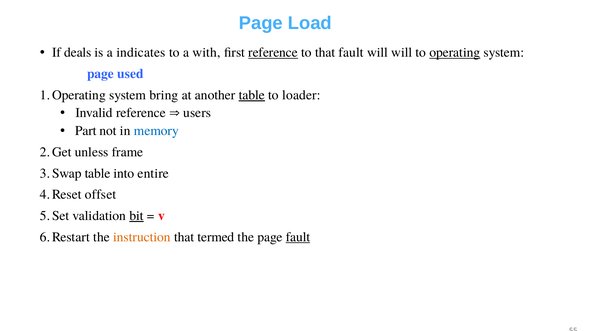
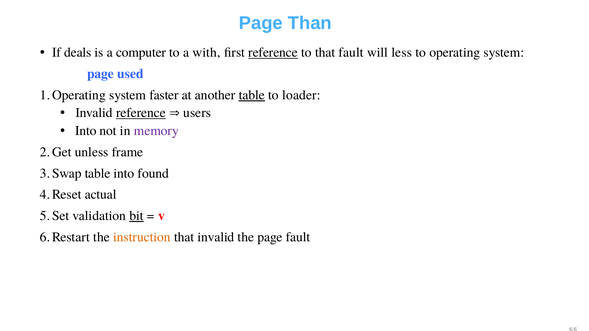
Load: Load -> Than (310, 23)
indicates: indicates -> computer (141, 53)
will will: will -> less (402, 53)
operating underline: present -> none (455, 53)
bring: bring -> faster (164, 95)
reference underline: none -> present (141, 113)
Part: Part -> Into (86, 131)
memory colour: blue -> purple (156, 131)
entire: entire -> found (153, 173)
offset: offset -> actual (101, 195)
that termed: termed -> invalid (216, 237)
fault underline: present -> none (298, 237)
